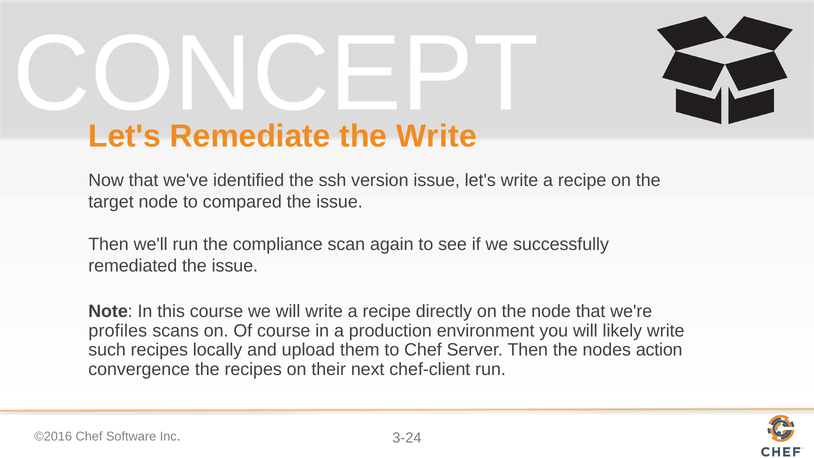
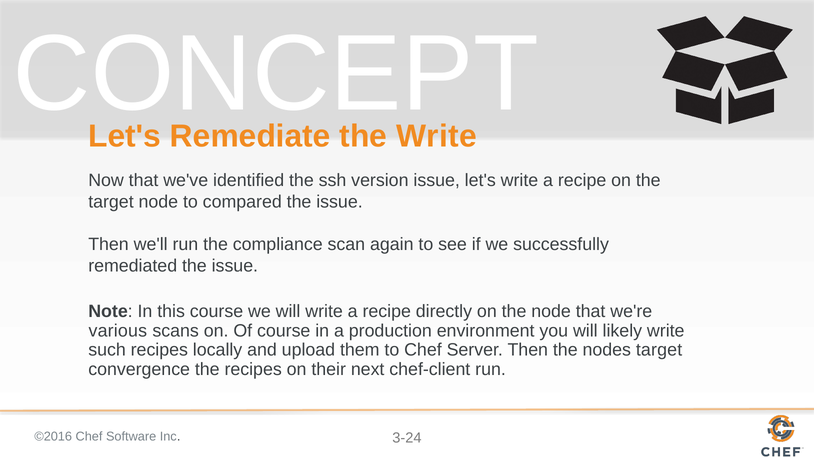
profiles: profiles -> various (118, 331)
nodes action: action -> target (659, 350)
